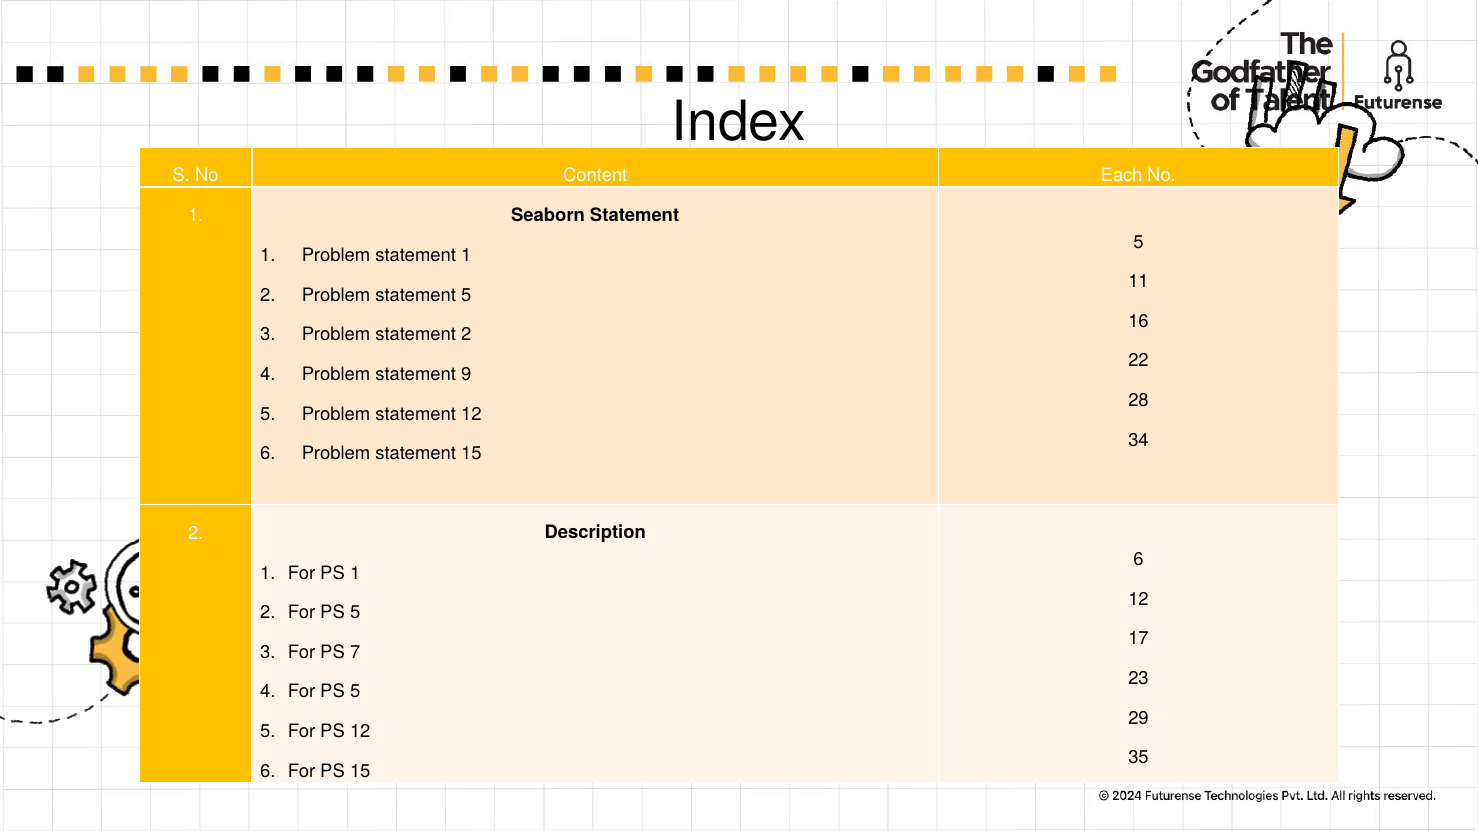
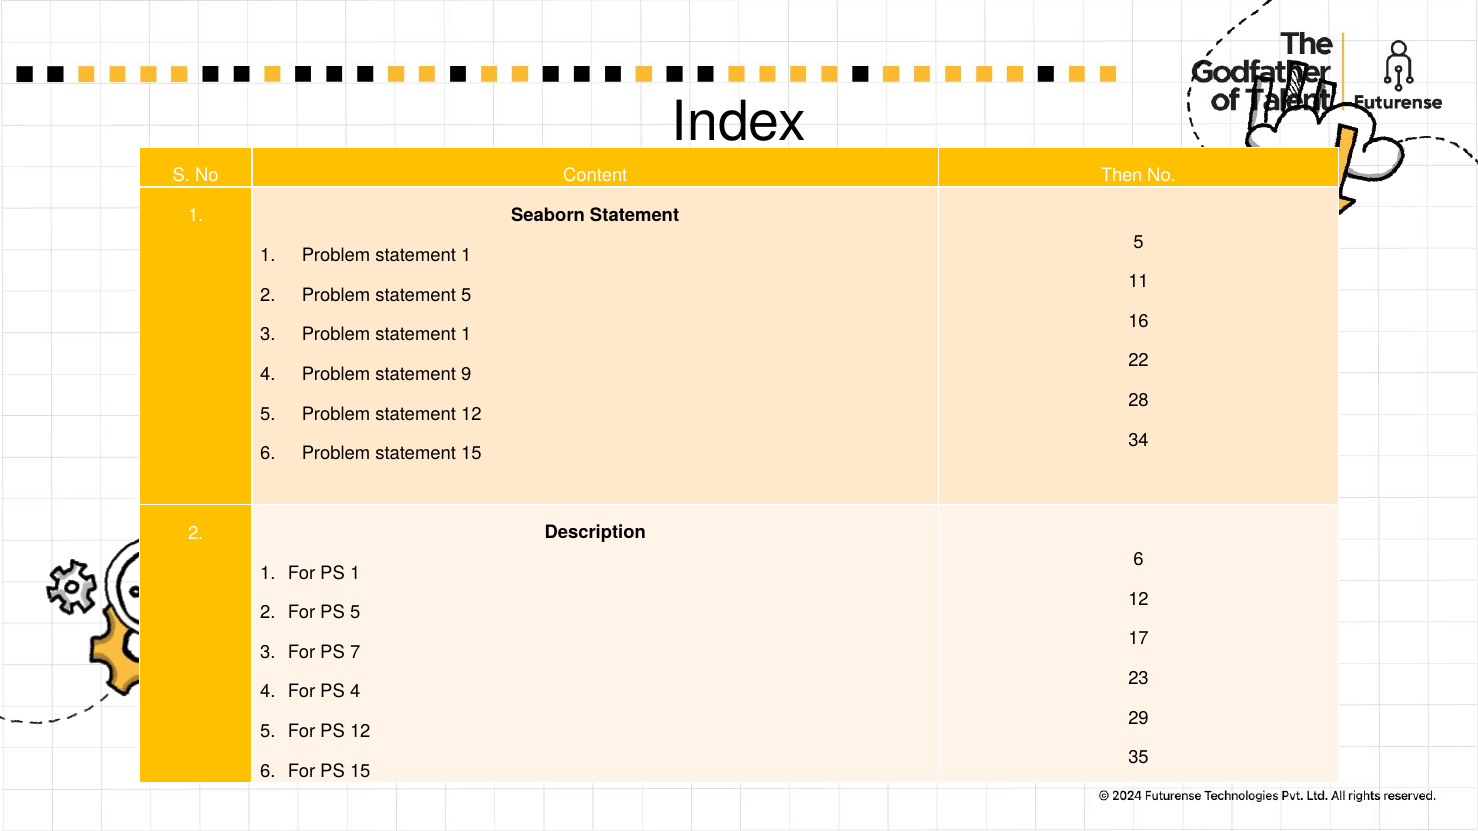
Each: Each -> Then (1122, 176)
2: 2 -> 1 (466, 335)
5: 5 -> 4 (355, 692)
